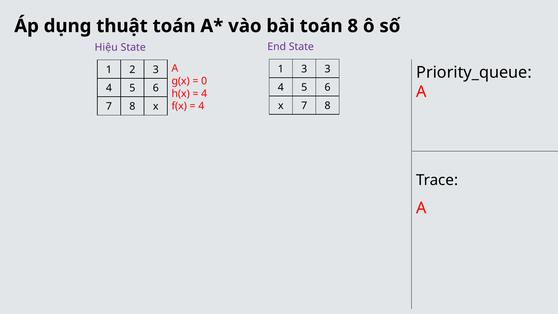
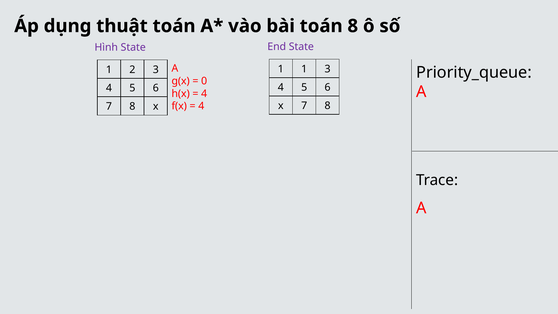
Hiệu: Hiệu -> Hình (106, 47)
1 3: 3 -> 1 (304, 69)
